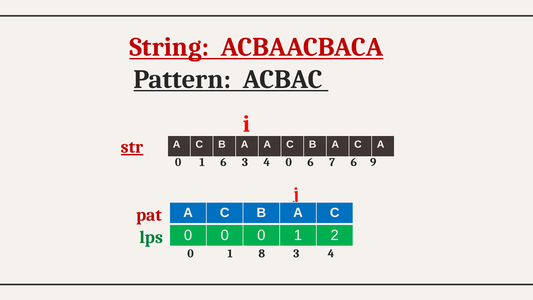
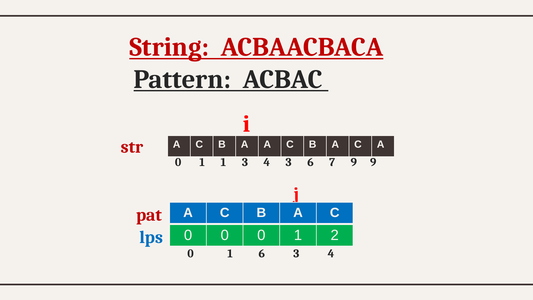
str underline: present -> none (132, 147)
1 6: 6 -> 1 (223, 162)
4 0: 0 -> 3 (289, 162)
7 6: 6 -> 9 (354, 162)
lps colour: green -> blue (151, 237)
1 8: 8 -> 6 (262, 254)
